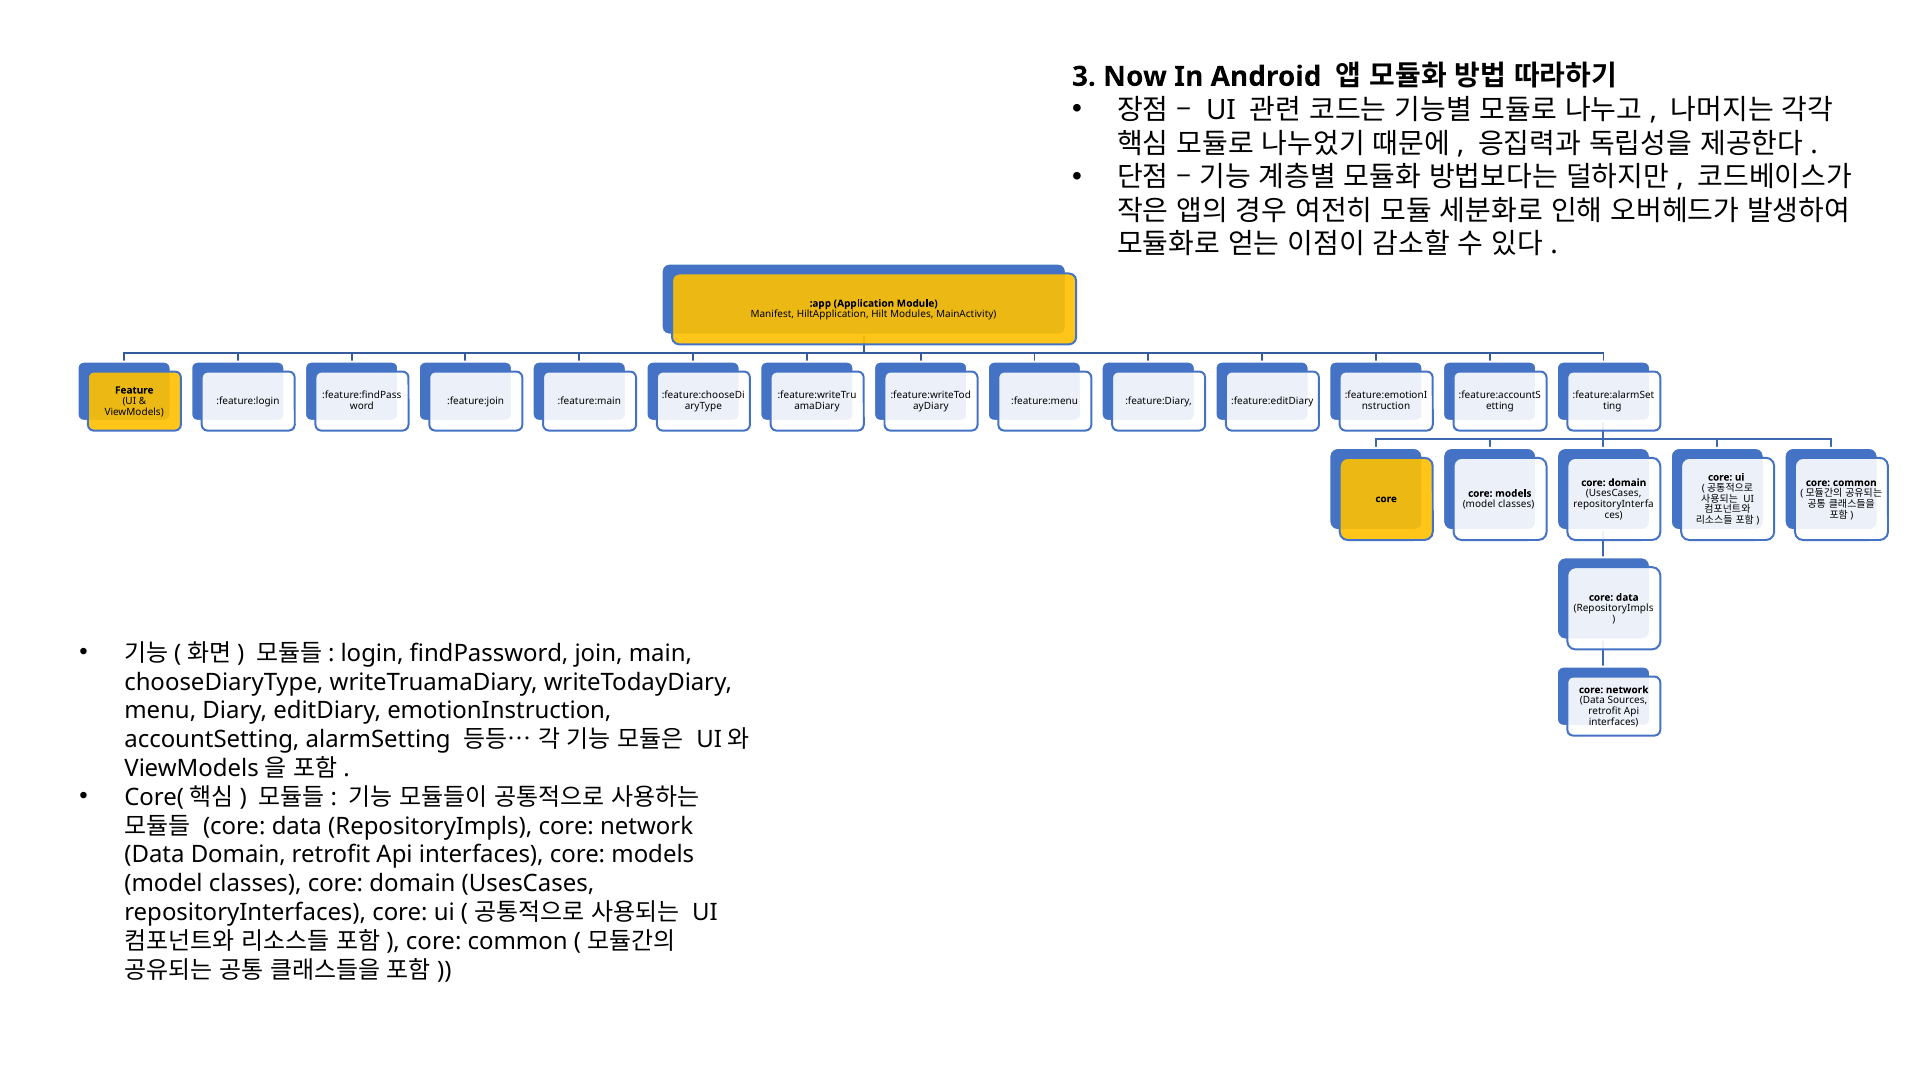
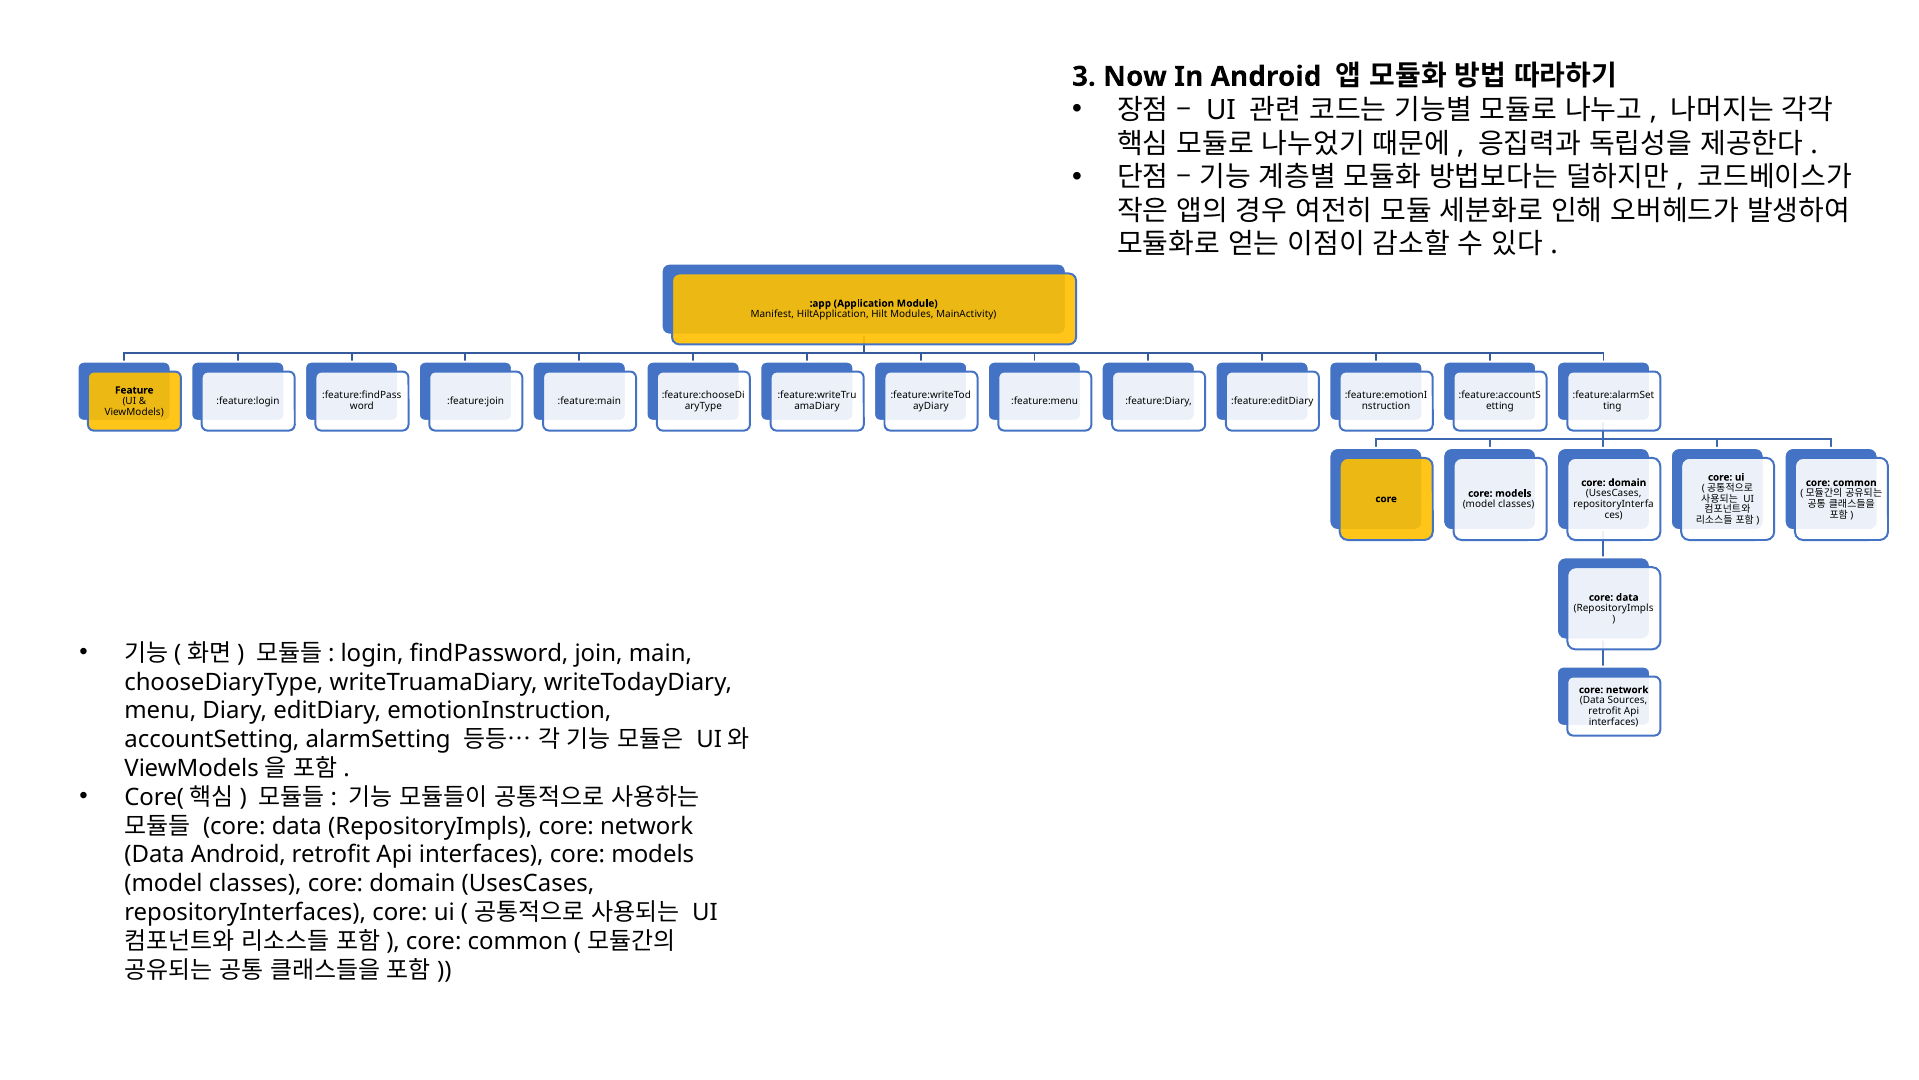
Data Domain: Domain -> Android (238, 854)
